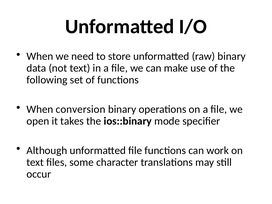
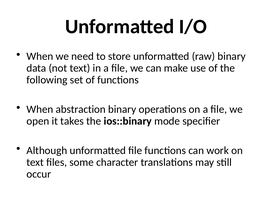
conversion: conversion -> abstraction (81, 109)
